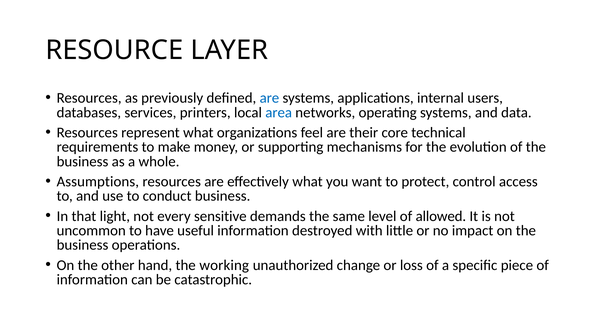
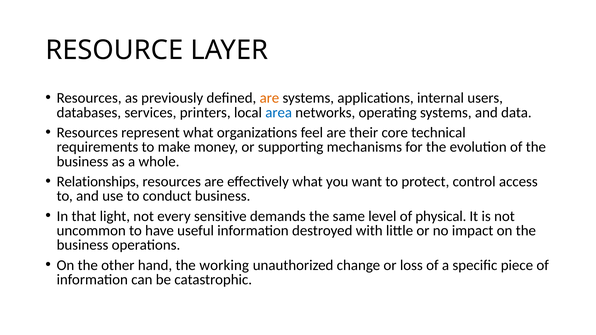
are colour: blue -> orange (269, 98)
Assumptions: Assumptions -> Relationships (98, 182)
allowed: allowed -> physical (441, 216)
